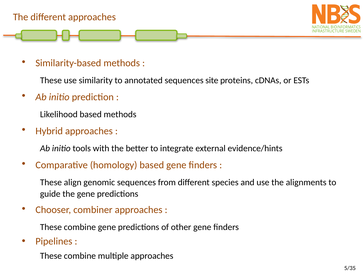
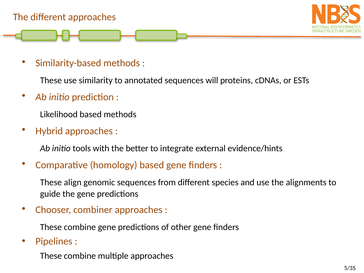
site: site -> will (212, 80)
